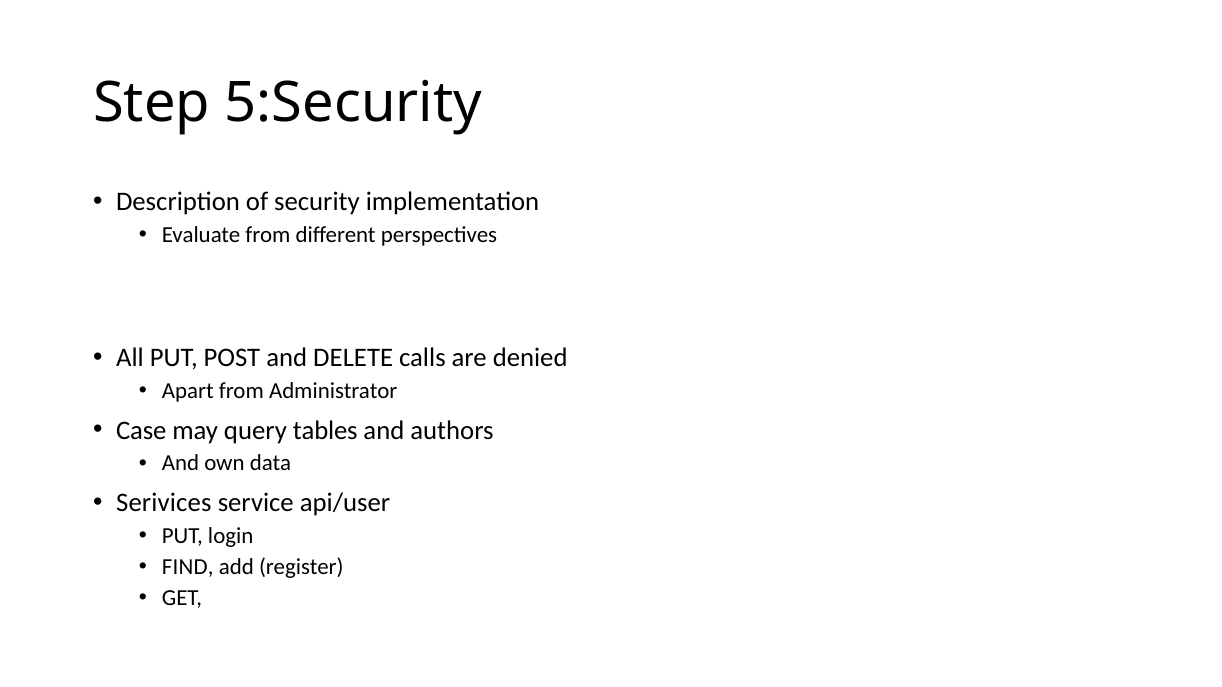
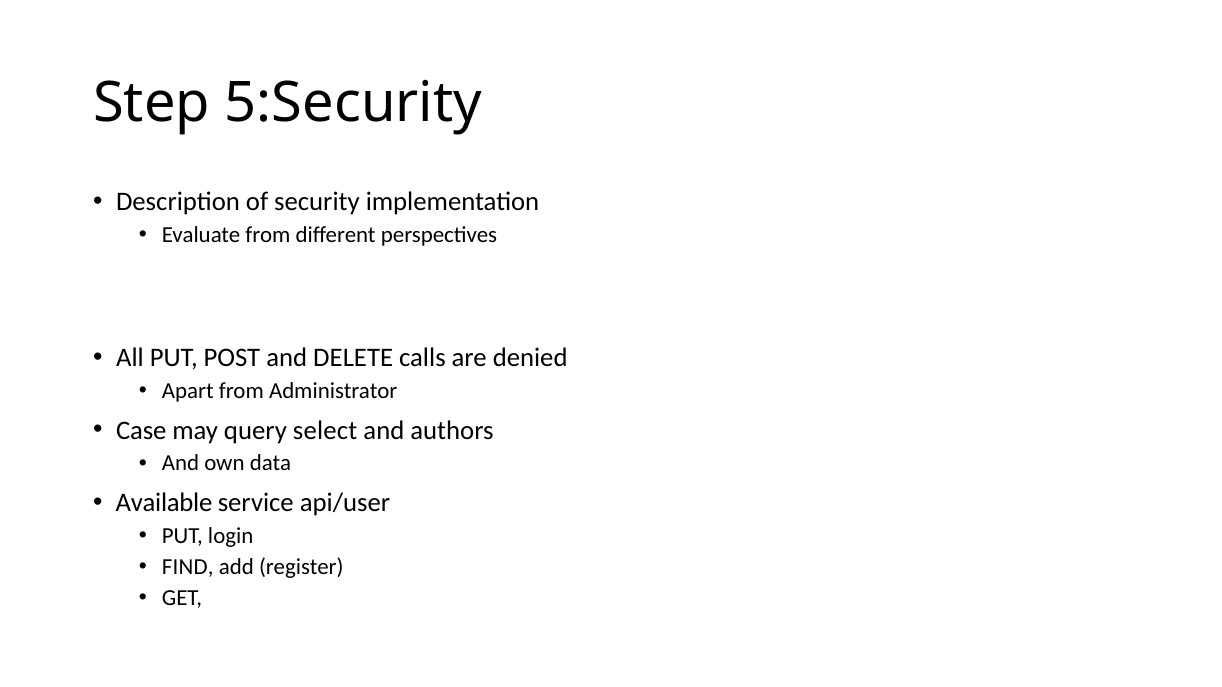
tables: tables -> select (325, 430)
Serivices: Serivices -> Available (164, 503)
